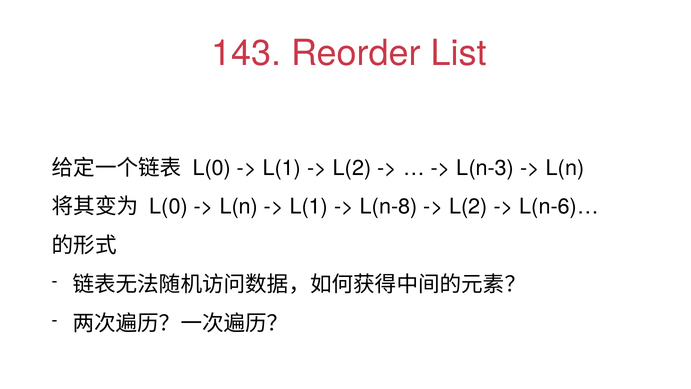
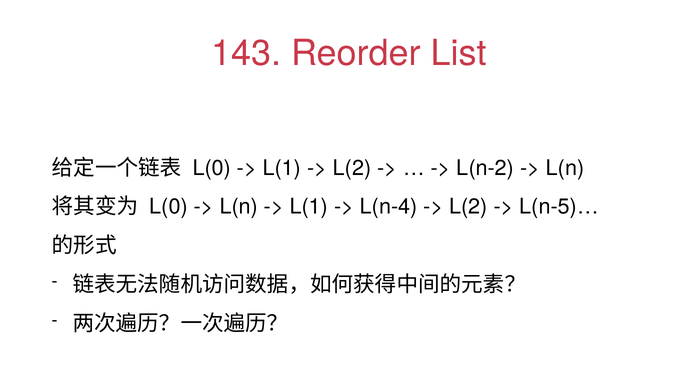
L(n-3: L(n-3 -> L(n-2 (485, 168)
L(n-8: L(n-8 -> L(n-4 (389, 207)
L(n-6)…: L(n-6)… -> L(n-5)… (559, 207)
